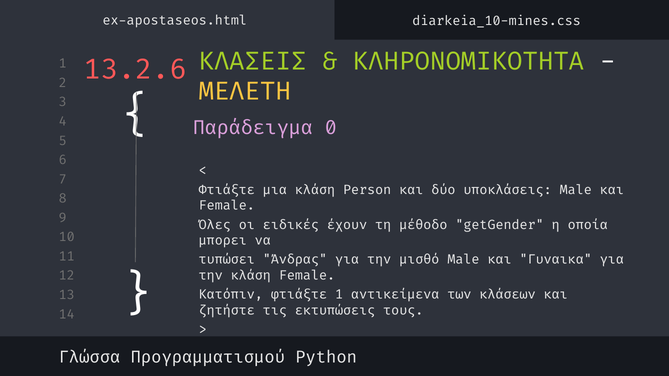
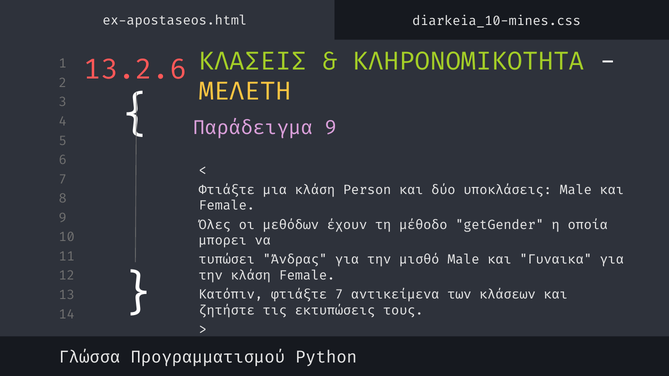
Παράδειγμα 0: 0 -> 9 (331, 128)
ειδικές: ειδικές -> μεθόδων (291, 225)
φτιάξτε 1: 1 -> 7 (339, 295)
